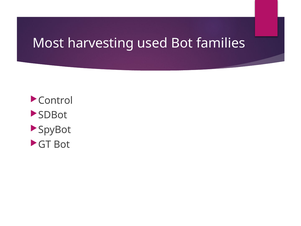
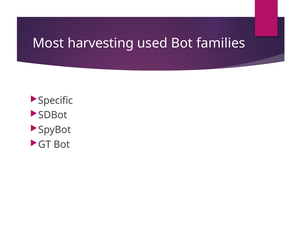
Control: Control -> Specific (55, 100)
